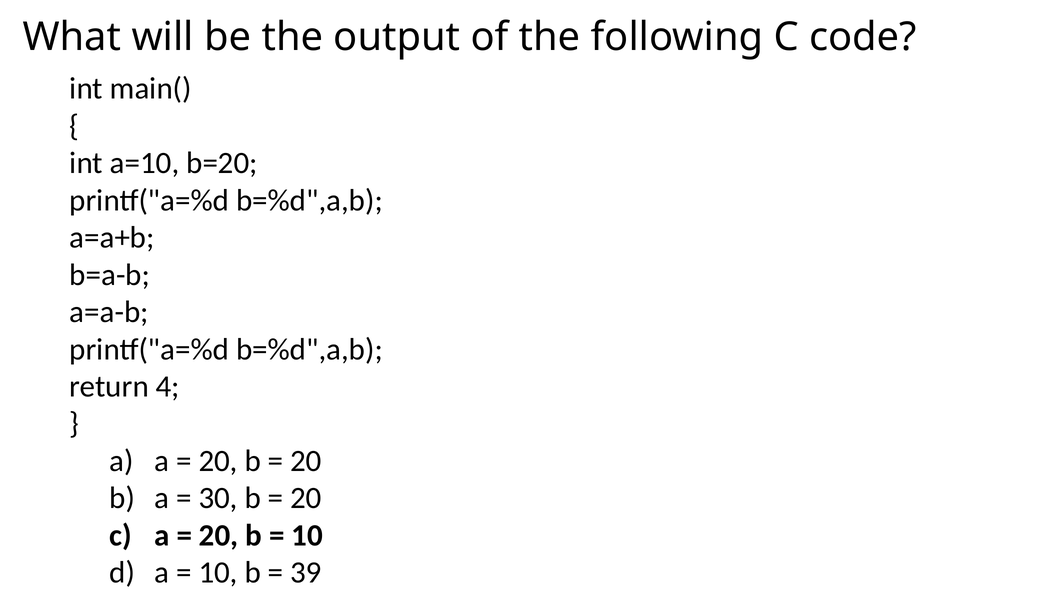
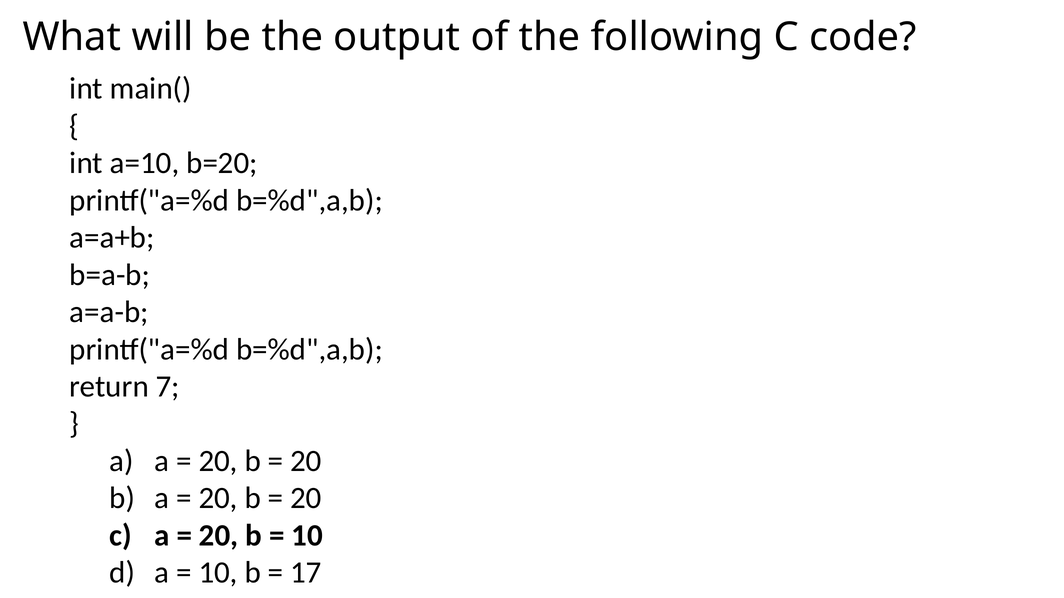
4: 4 -> 7 (168, 387)
30: 30 -> 20 (218, 499)
39: 39 -> 17 (306, 573)
